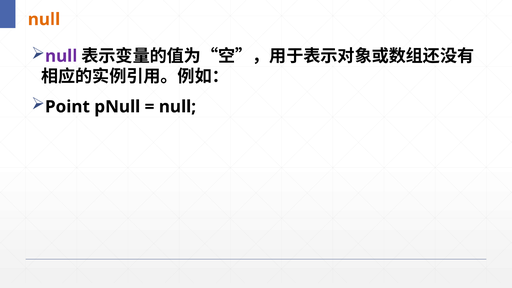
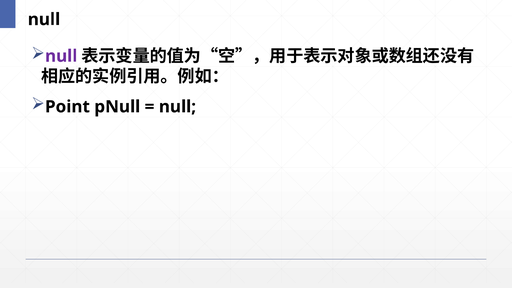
null colour: orange -> black (44, 19)
